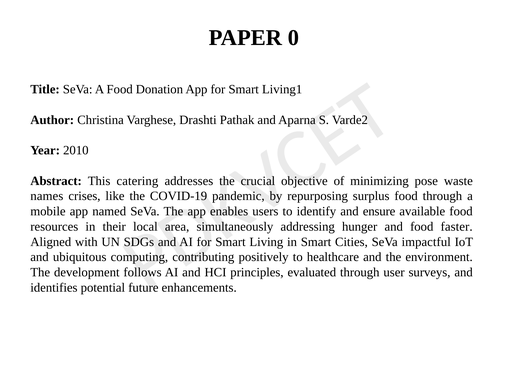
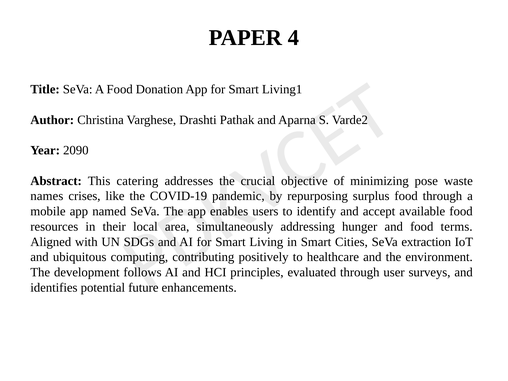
0: 0 -> 4 (293, 38)
2010: 2010 -> 2090 (76, 150)
ensure: ensure -> accept (379, 211)
faster: faster -> terms (457, 227)
impactful: impactful -> extraction (426, 242)
